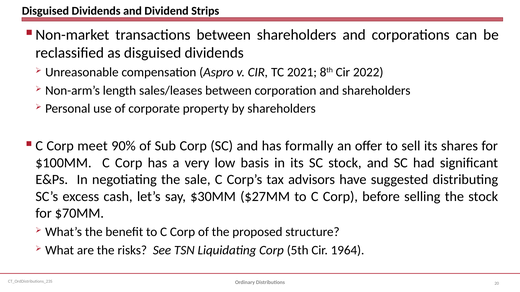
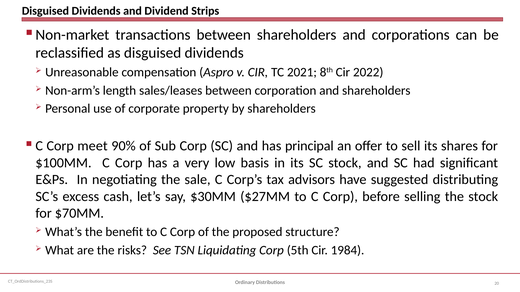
formally: formally -> principal (309, 146)
1964: 1964 -> 1984 (348, 251)
